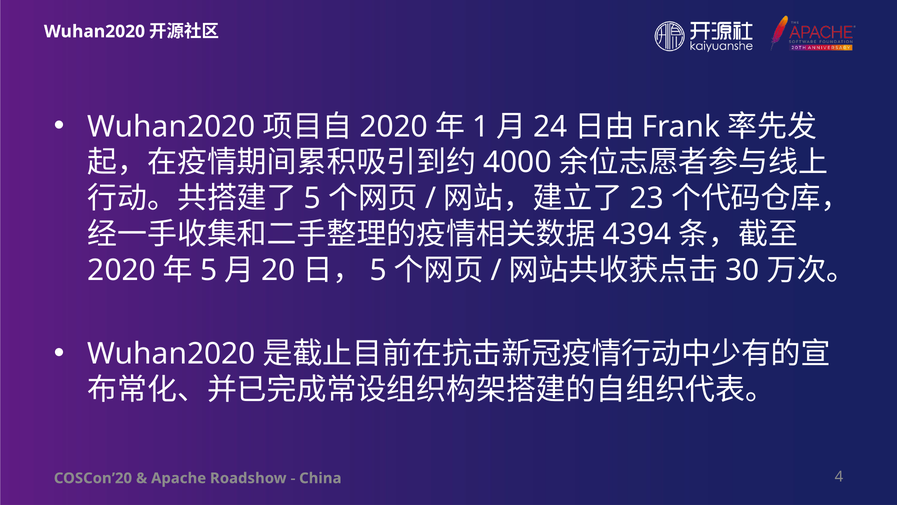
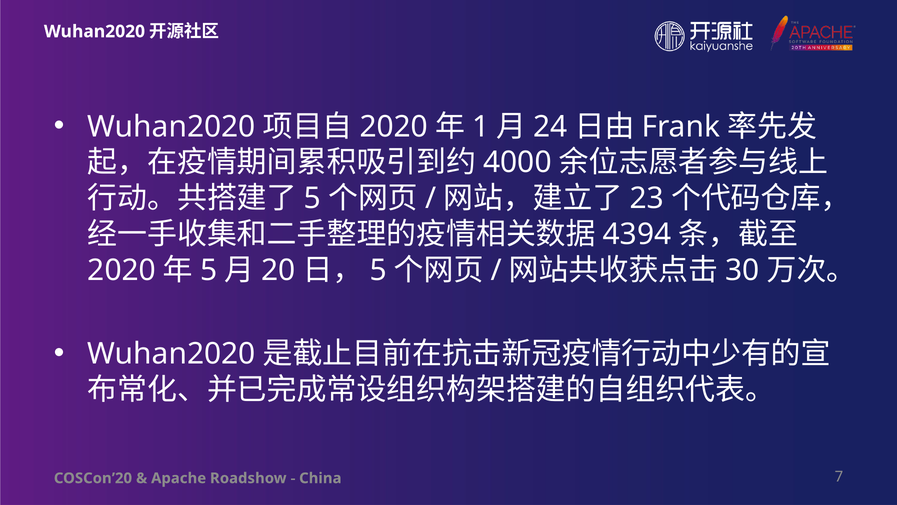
4: 4 -> 7 (839, 477)
